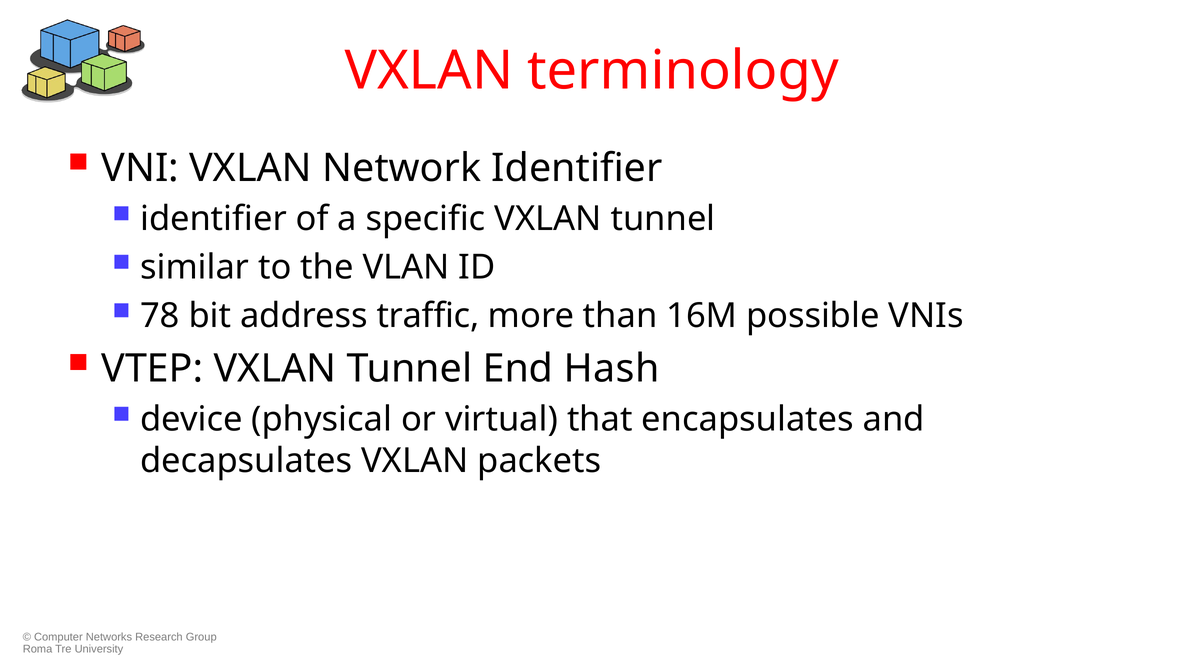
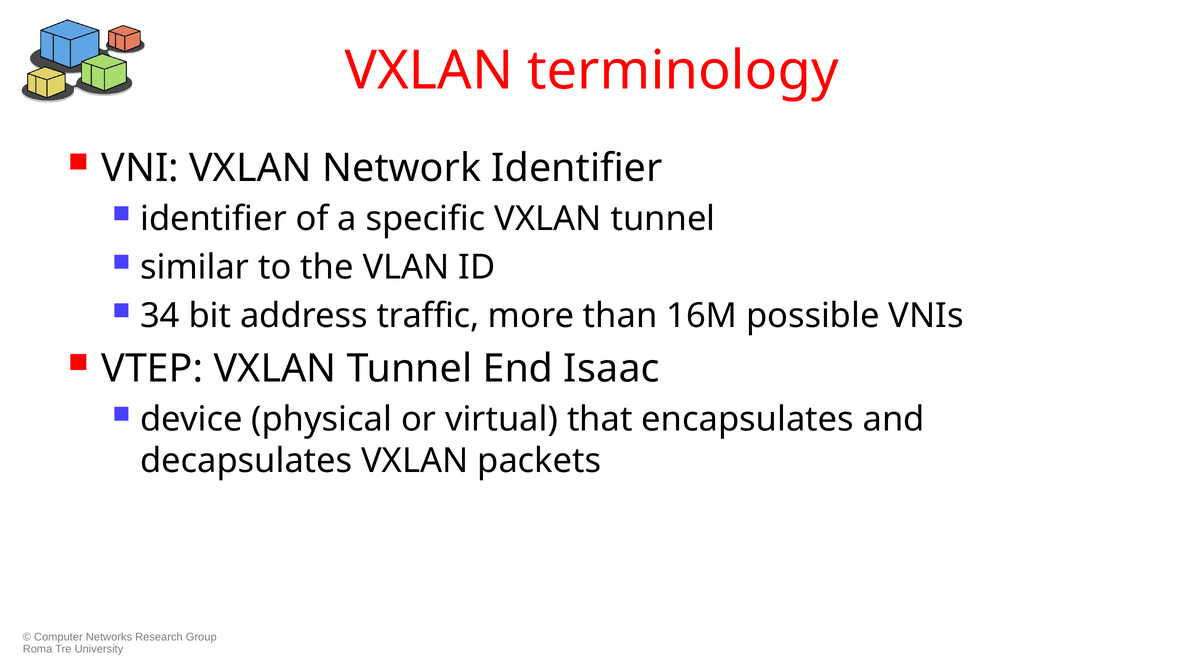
78: 78 -> 34 (160, 316)
Hash: Hash -> Isaac (612, 368)
